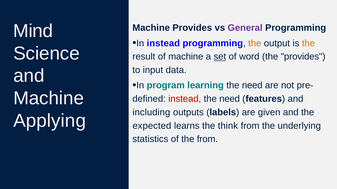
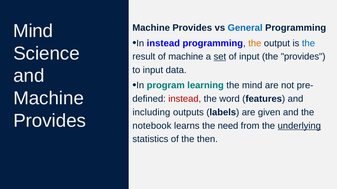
General colour: purple -> blue (245, 28)
the colour: orange -> blue (308, 43)
of word: word -> input (249, 57)
learning the need: need -> mind (252, 86)
need: need -> word (230, 99)
Applying: Applying -> Provides (50, 121)
expected: expected -> notebook (152, 126)
think: think -> need (228, 126)
underlying underline: none -> present (299, 126)
the from: from -> then (207, 140)
